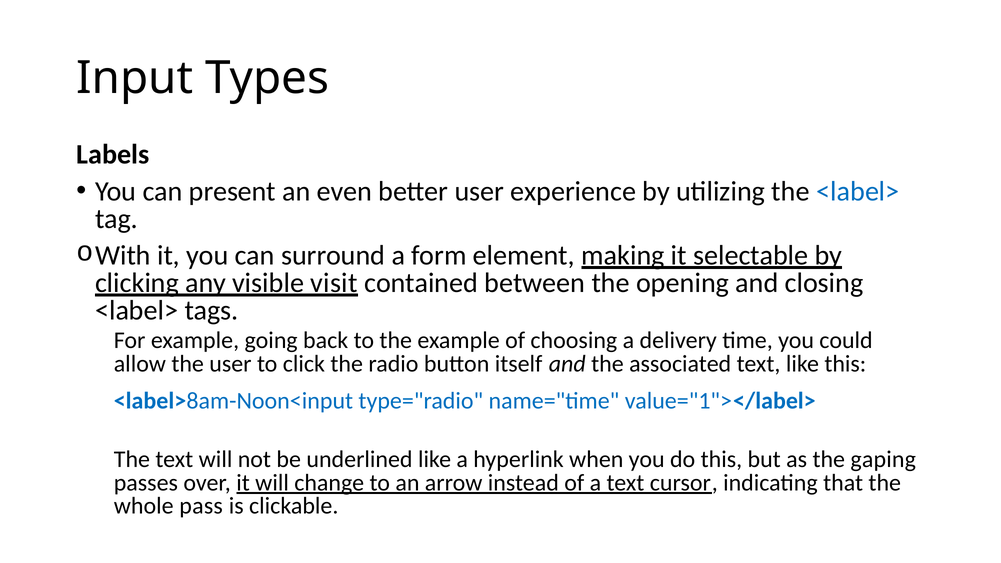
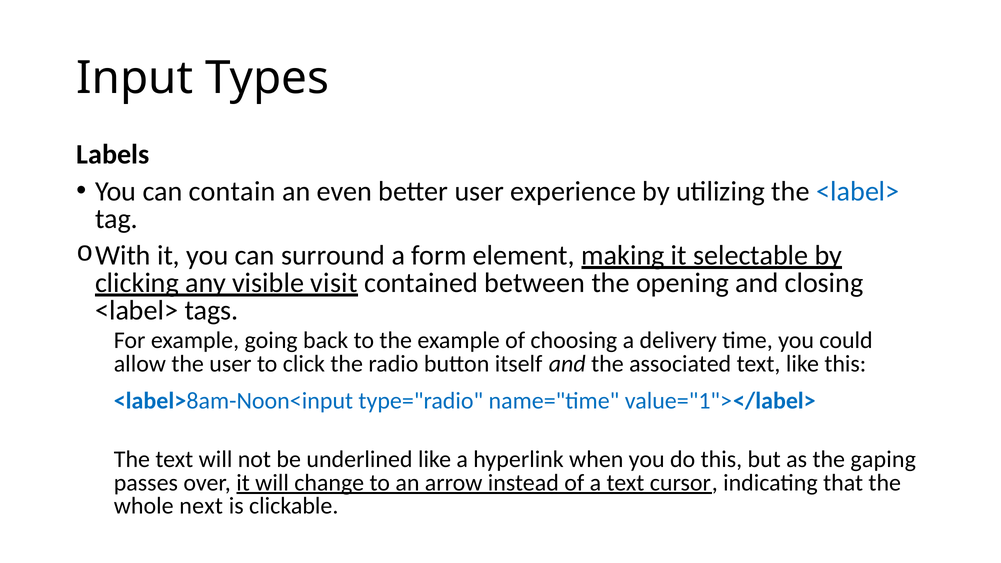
present: present -> contain (232, 191)
pass: pass -> next (201, 506)
